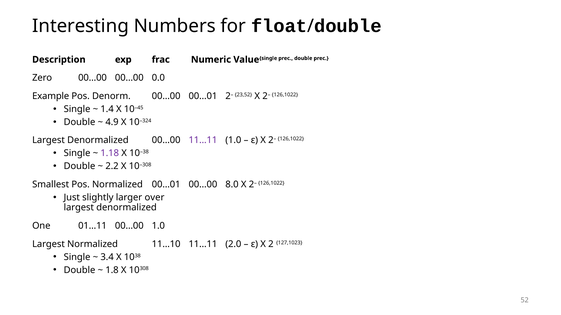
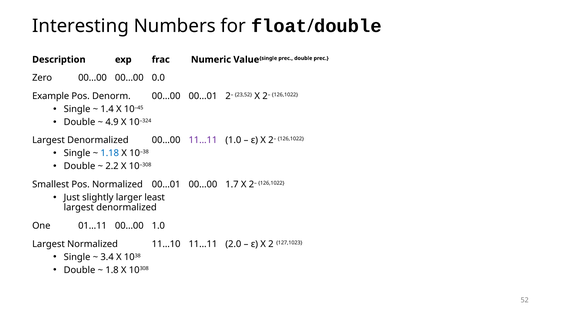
1.18 colour: purple -> blue (110, 154)
8.0: 8.0 -> 1.7 (232, 185)
over: over -> least (155, 198)
